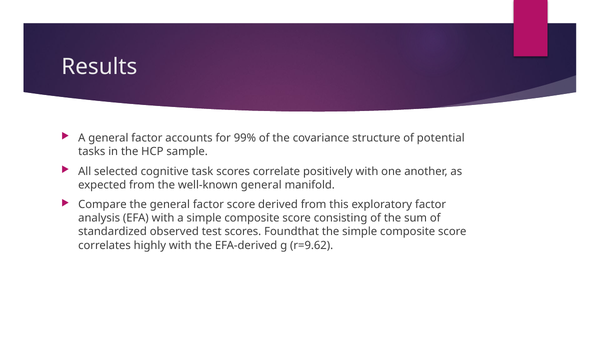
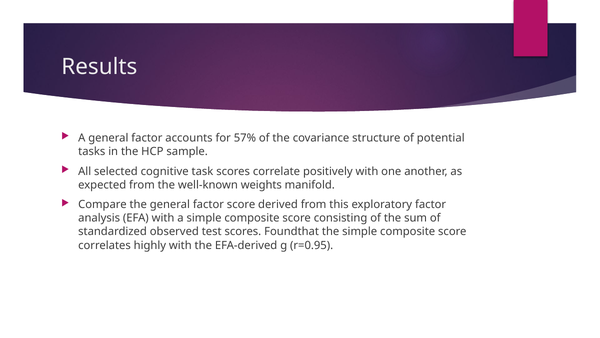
99%: 99% -> 57% (245, 138)
well-known general: general -> weights (261, 185)
r=9.62: r=9.62 -> r=0.95 (312, 245)
